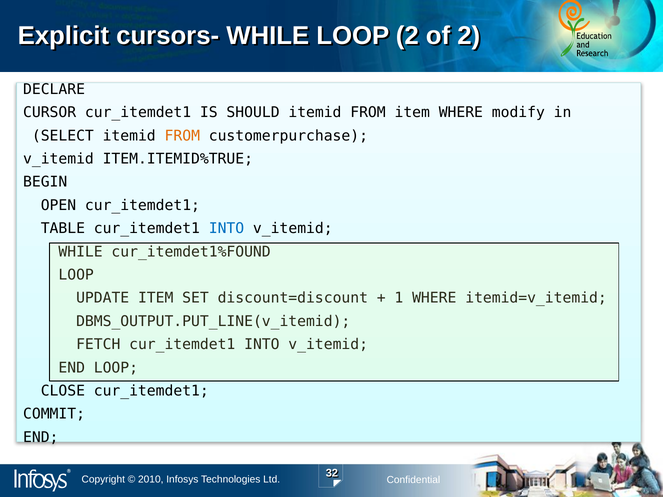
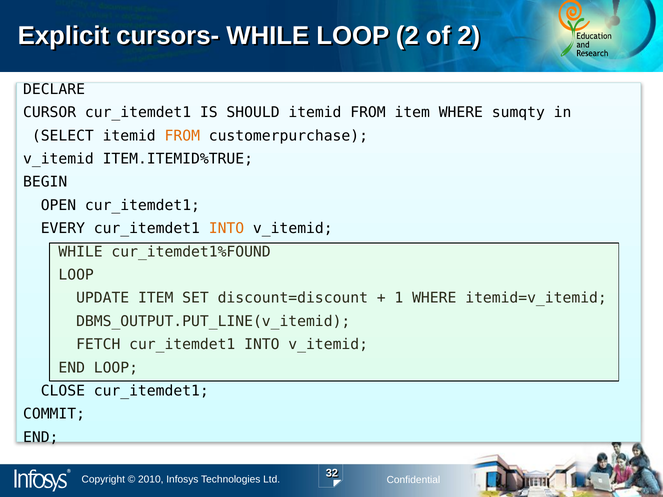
modify: modify -> sumqty (518, 113)
TABLE: TABLE -> EVERY (63, 229)
INTO colour: blue -> orange (226, 229)
